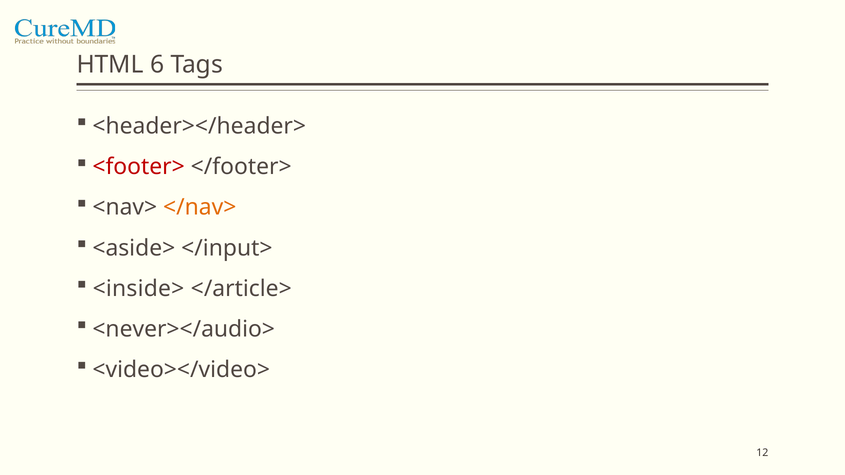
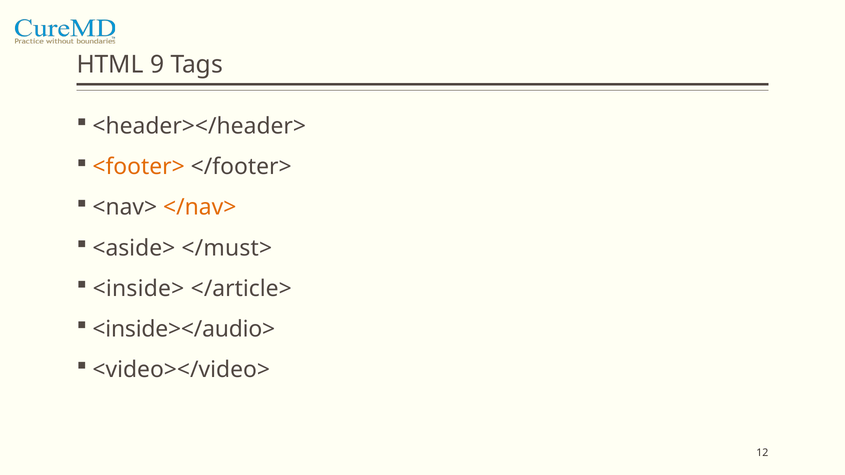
6: 6 -> 9 (157, 65)
<footer> colour: red -> orange (139, 167)
</input>: </input> -> </must> (227, 248)
<never></audio>: <never></audio> -> <inside></audio> (184, 329)
